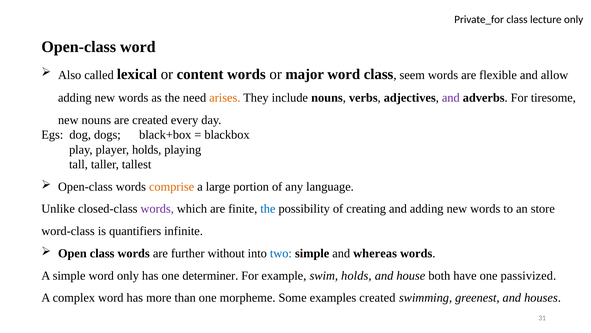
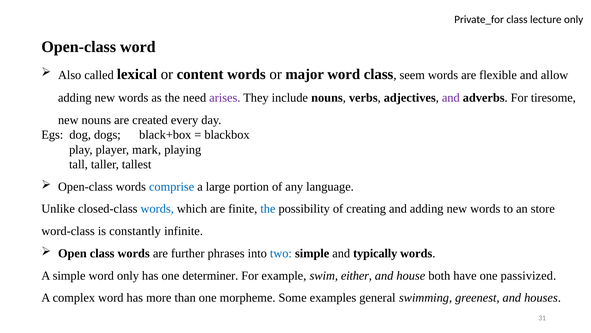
arises colour: orange -> purple (225, 98)
player holds: holds -> mark (147, 149)
comprise colour: orange -> blue (172, 186)
words colour: purple -> blue (157, 209)
quantifiers: quantifiers -> constantly (135, 231)
without: without -> phrases (226, 253)
whereas: whereas -> typically (375, 253)
swim holds: holds -> either (356, 275)
examples created: created -> general (377, 297)
